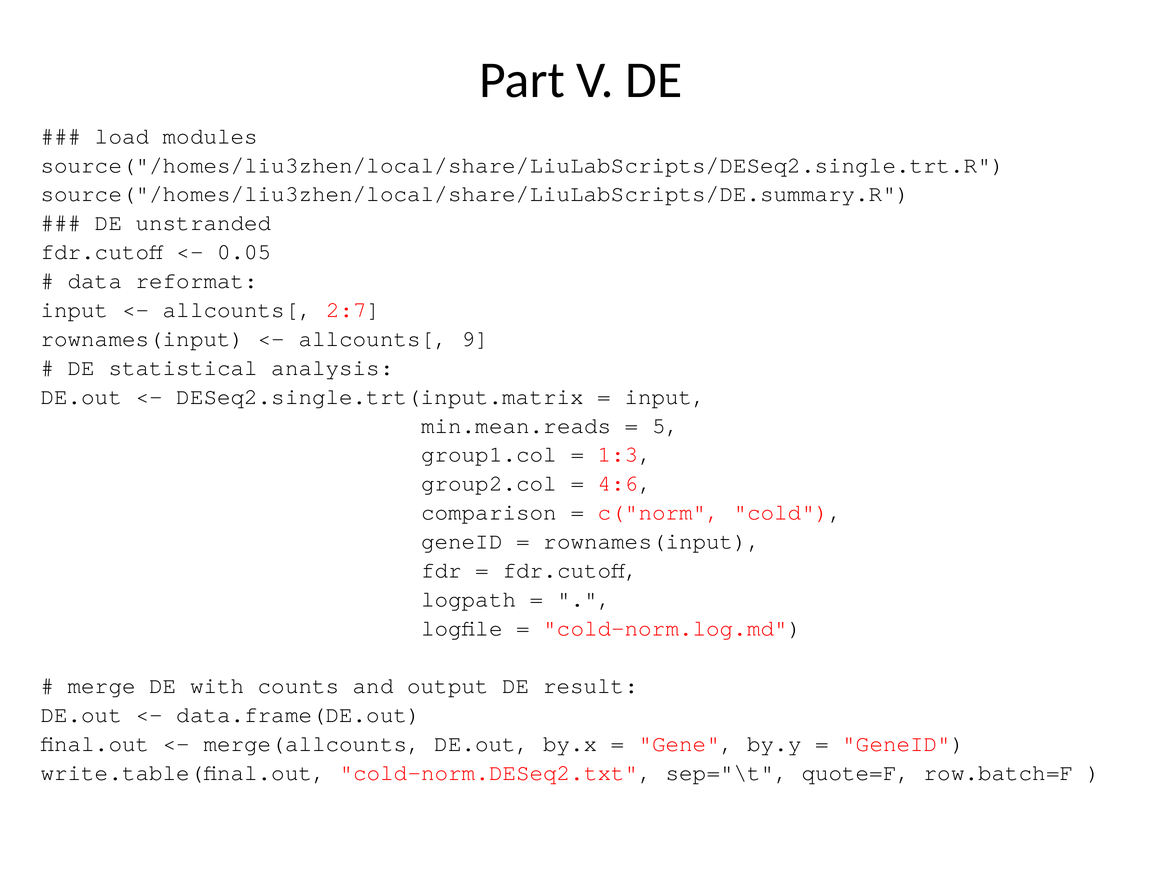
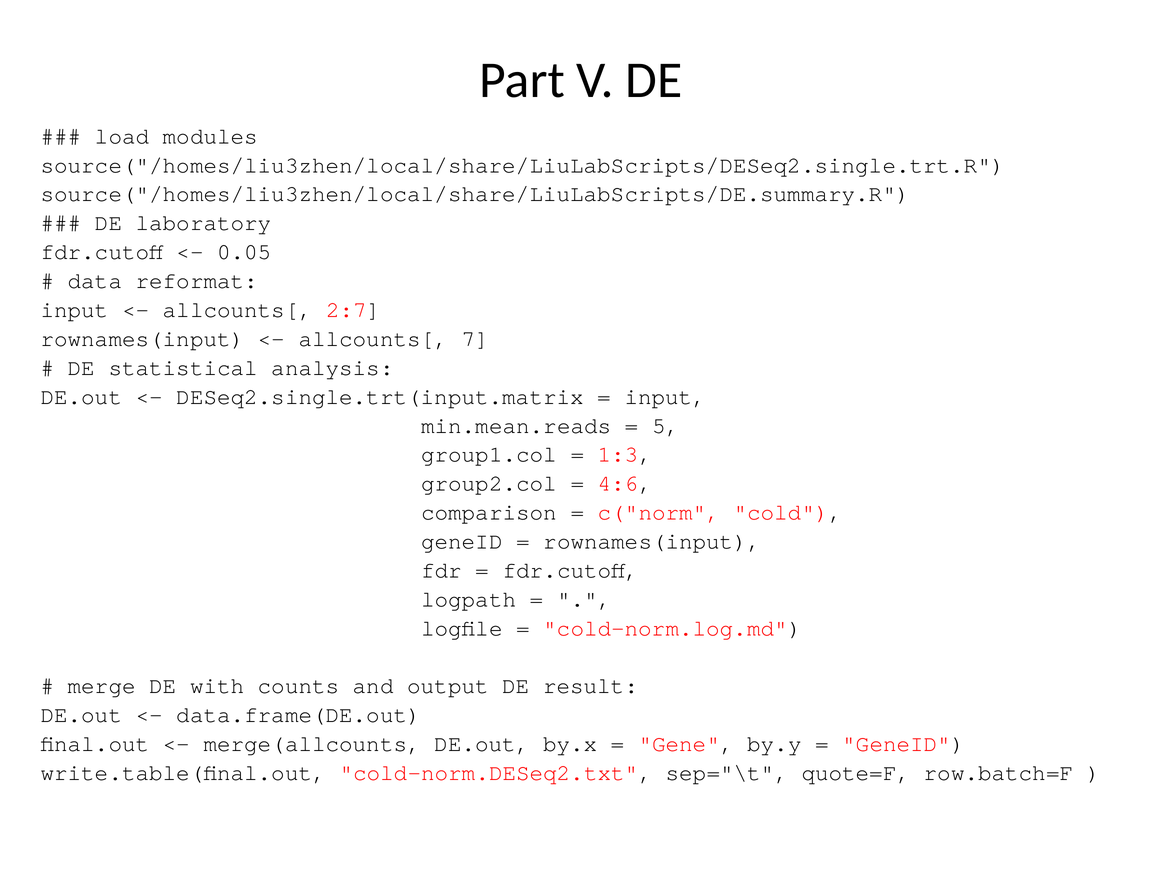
unstranded: unstranded -> laboratory (204, 223)
9: 9 -> 7 (475, 339)
